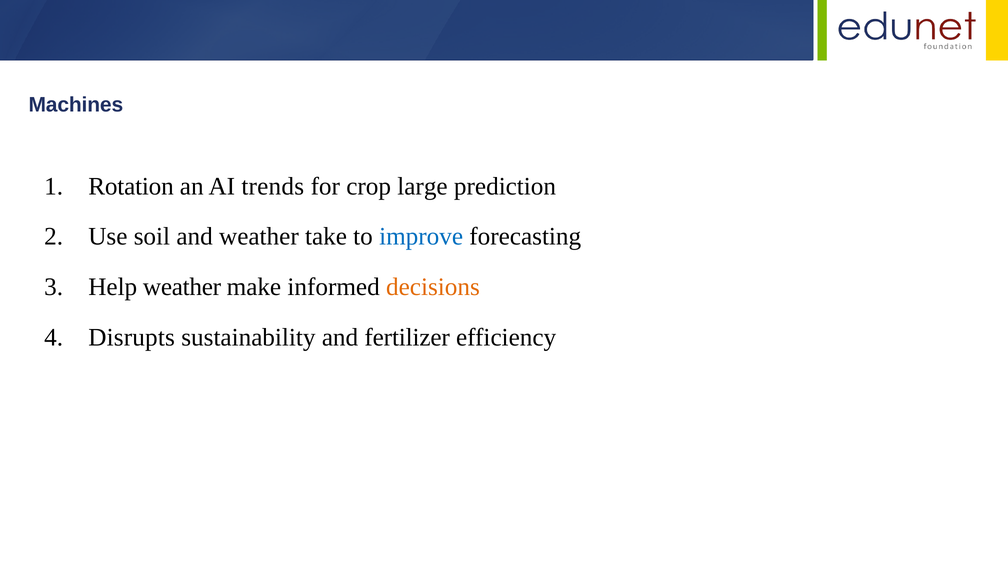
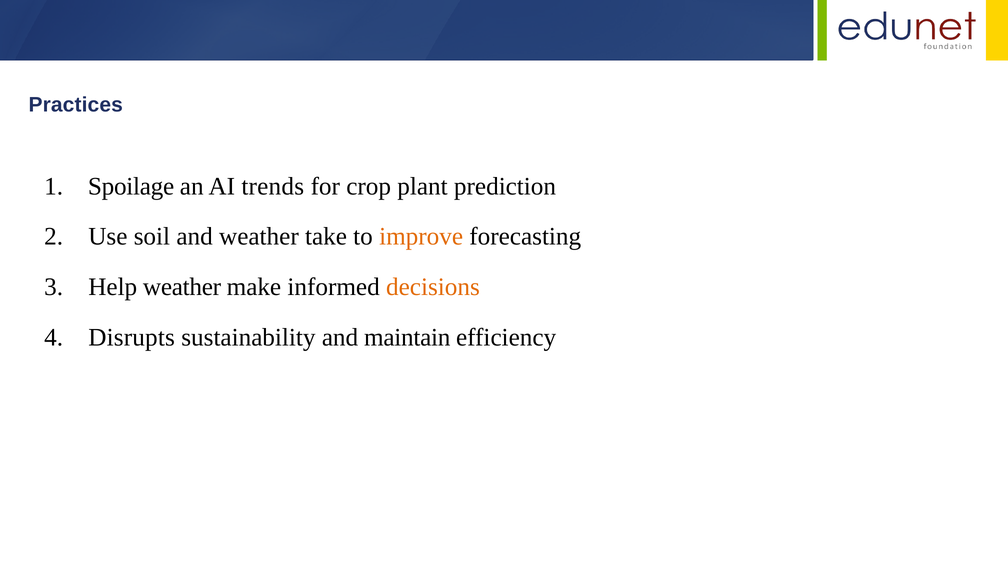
Machines: Machines -> Practices (76, 105)
Rotation: Rotation -> Spoilage (131, 186)
large: large -> plant (422, 186)
improve colour: blue -> orange (421, 237)
fertilizer: fertilizer -> maintain (407, 337)
